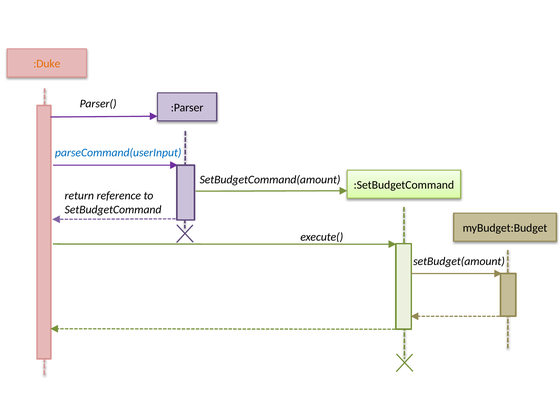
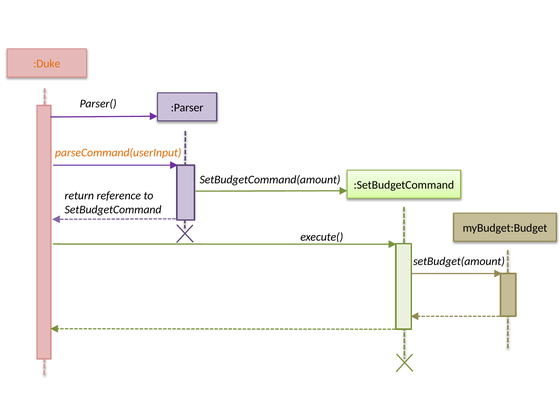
parseCommand(userInput colour: blue -> orange (118, 153)
